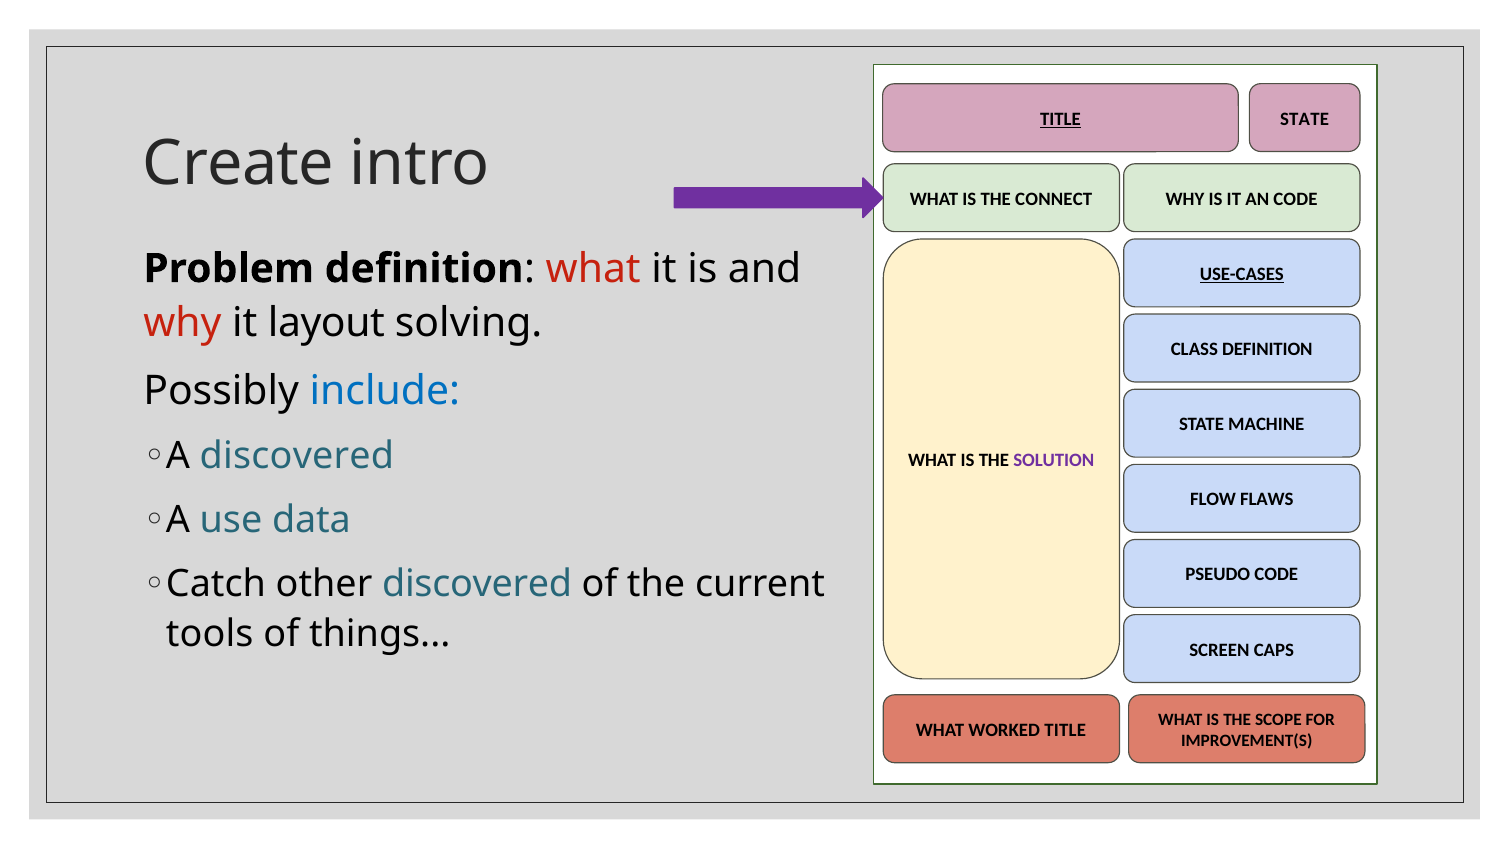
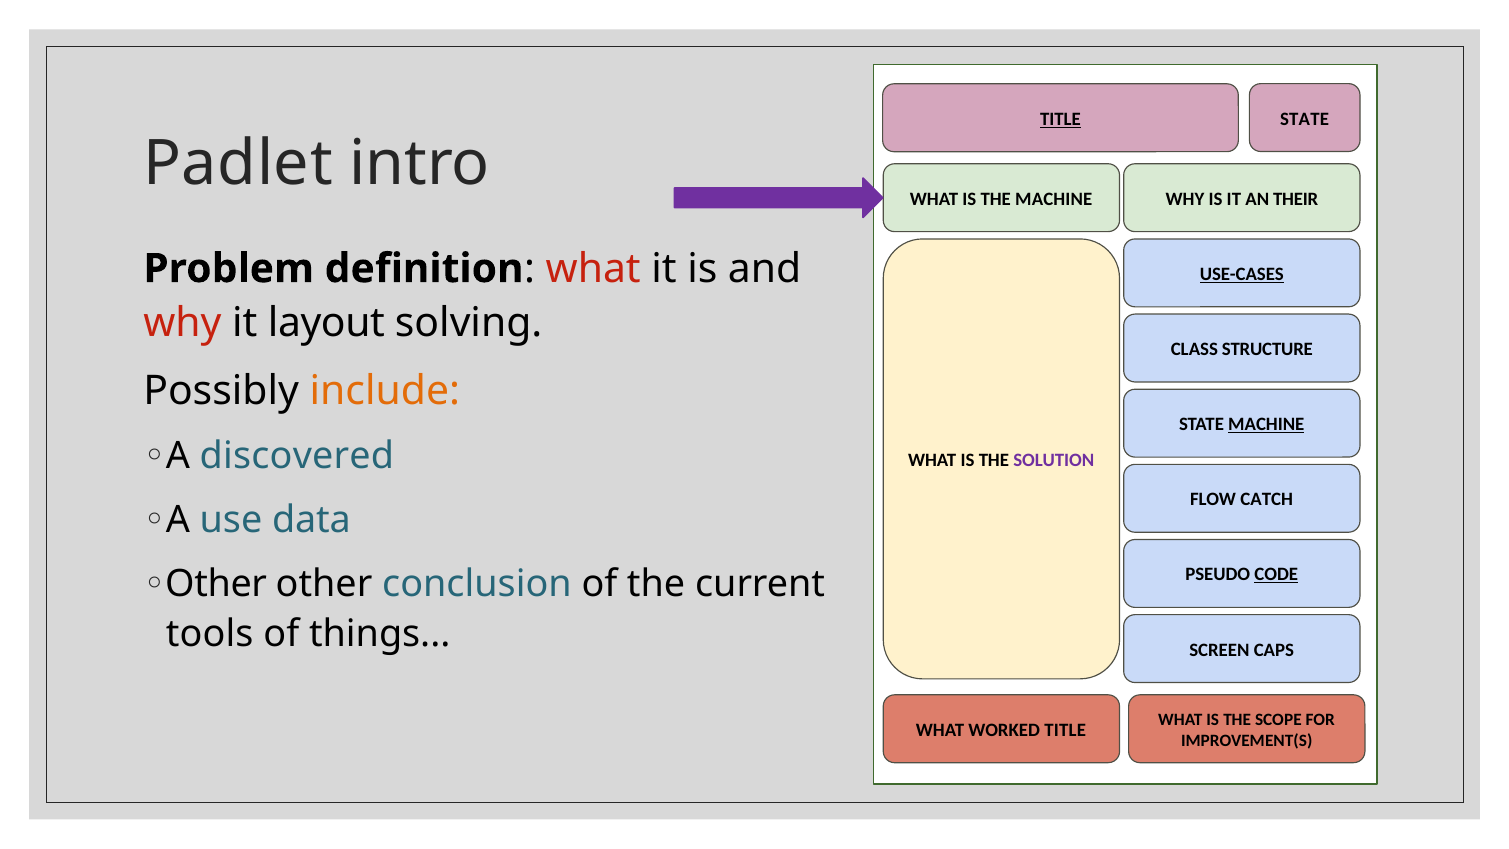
Create: Create -> Padlet (238, 164)
THE CONNECT: CONNECT -> MACHINE (1054, 199)
AN CODE: CODE -> THEIR (1296, 199)
CLASS DEFINITION: DEFINITION -> STRUCTURE (1267, 349)
include colour: blue -> orange (385, 391)
MACHINE underline: none -> present (1266, 424)
FLAWS: FLAWS -> CATCH (1267, 499)
CODE underline: none -> present (1276, 575)
Catch: Catch -> Other (216, 584)
other discovered: discovered -> conclusion (477, 584)
